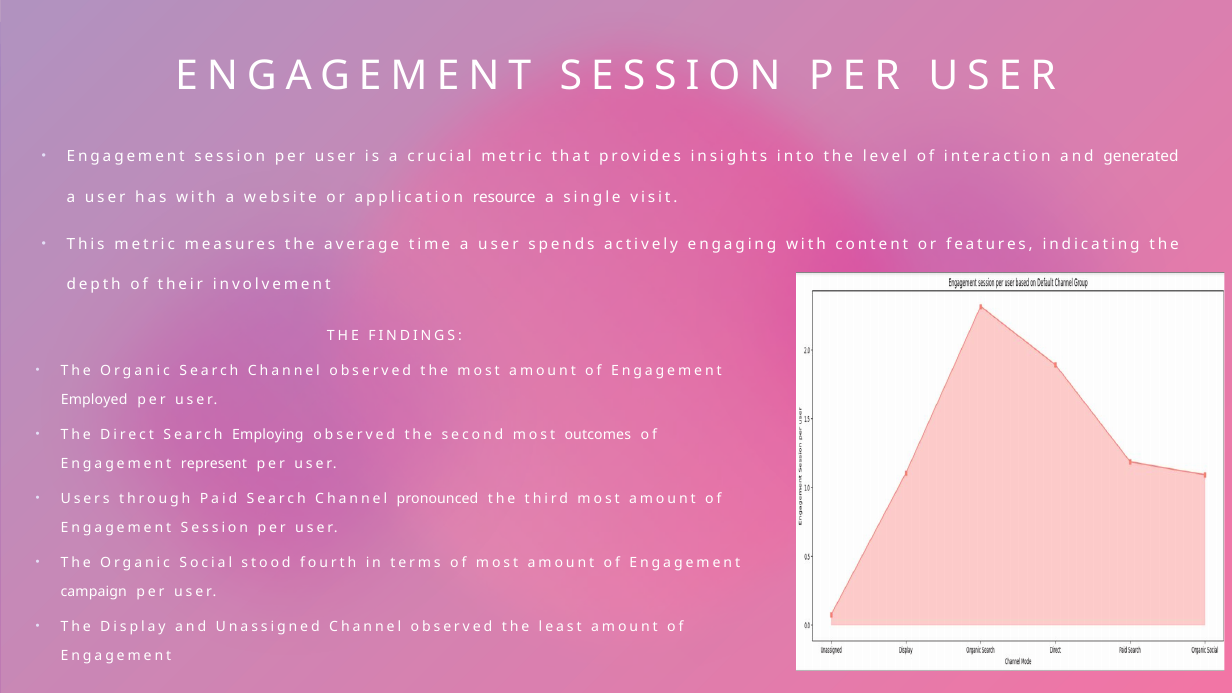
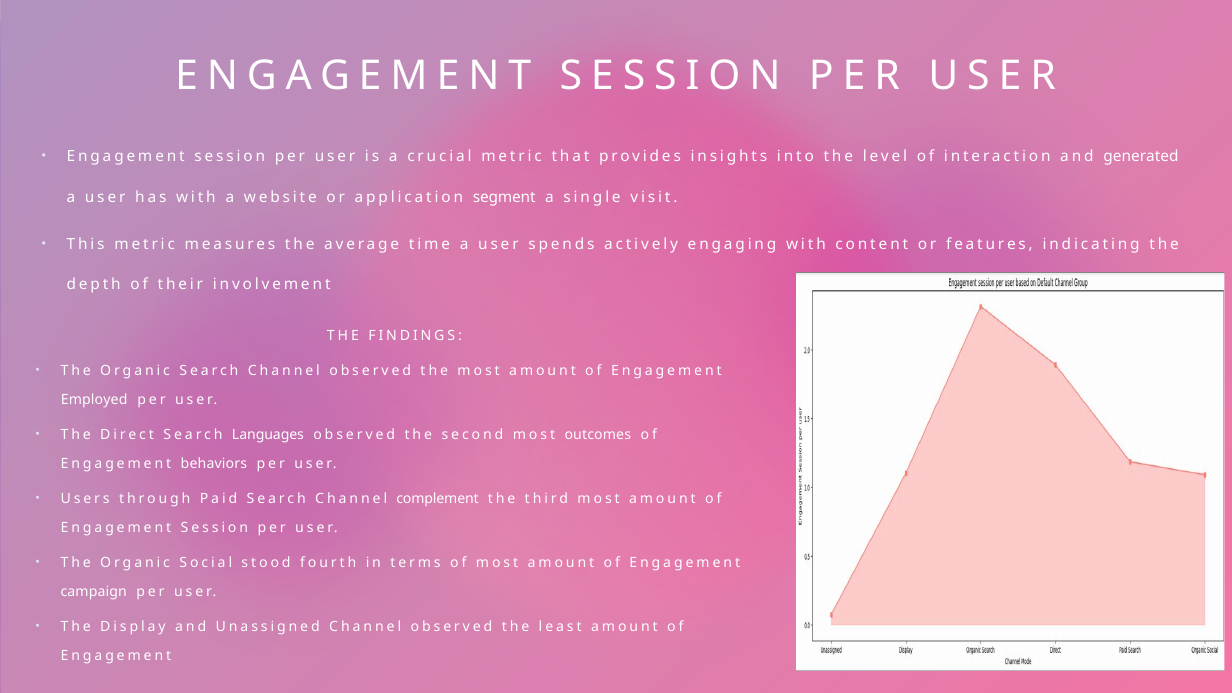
resource: resource -> segment (504, 197)
Employing: Employing -> Languages (268, 435)
represent: represent -> behaviors (214, 463)
pronounced: pronounced -> complement (438, 499)
